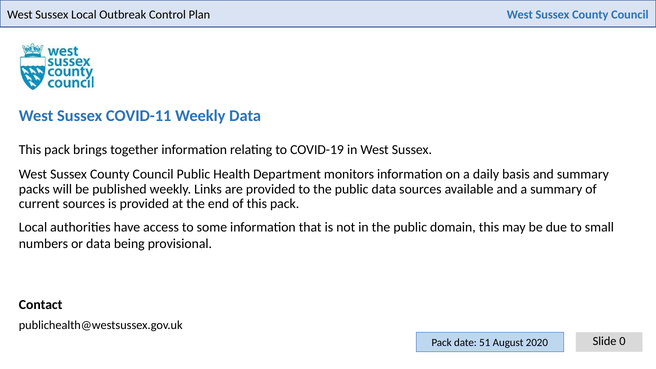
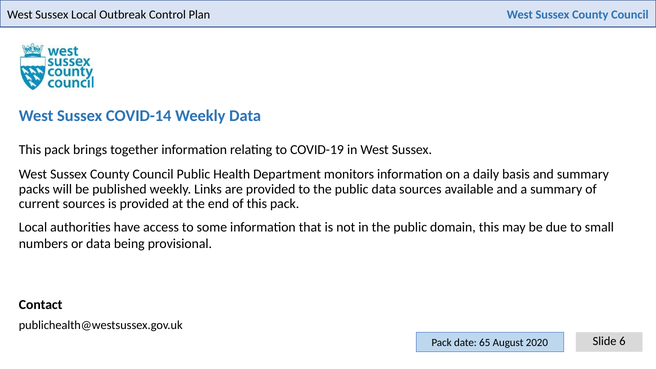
COVID-11: COVID-11 -> COVID-14 (139, 116)
0: 0 -> 6 (622, 341)
51: 51 -> 65 (485, 343)
